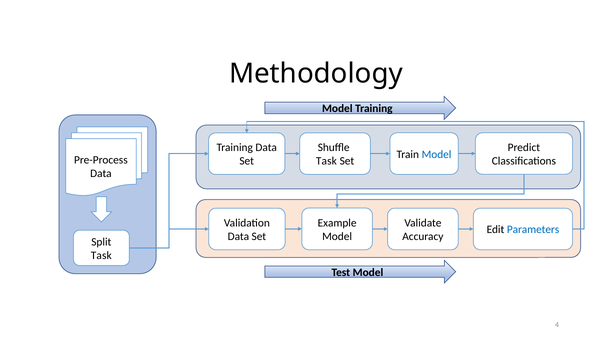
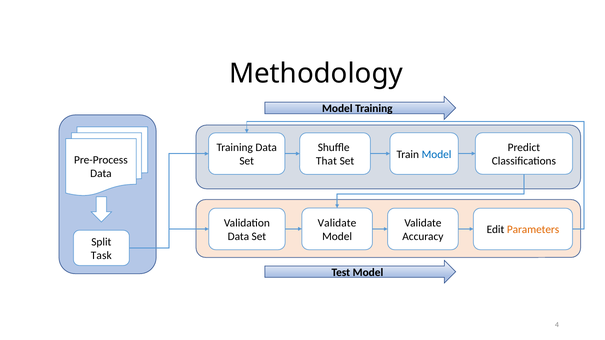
Task: Task -> That (326, 161)
Example: Example -> Validate (337, 223)
Parameters colour: blue -> orange (533, 230)
